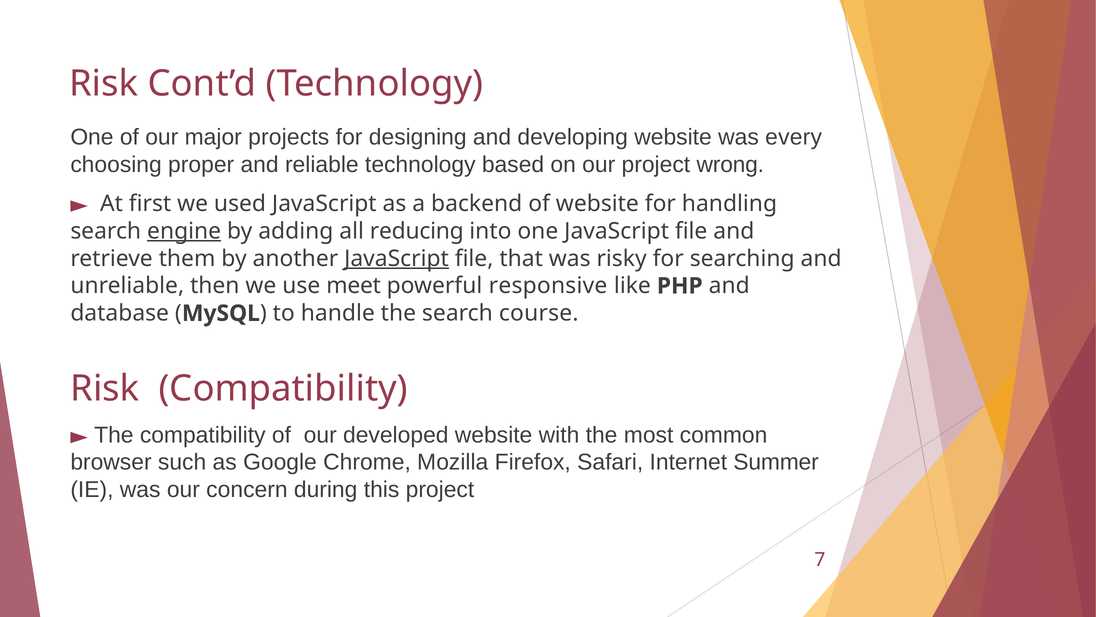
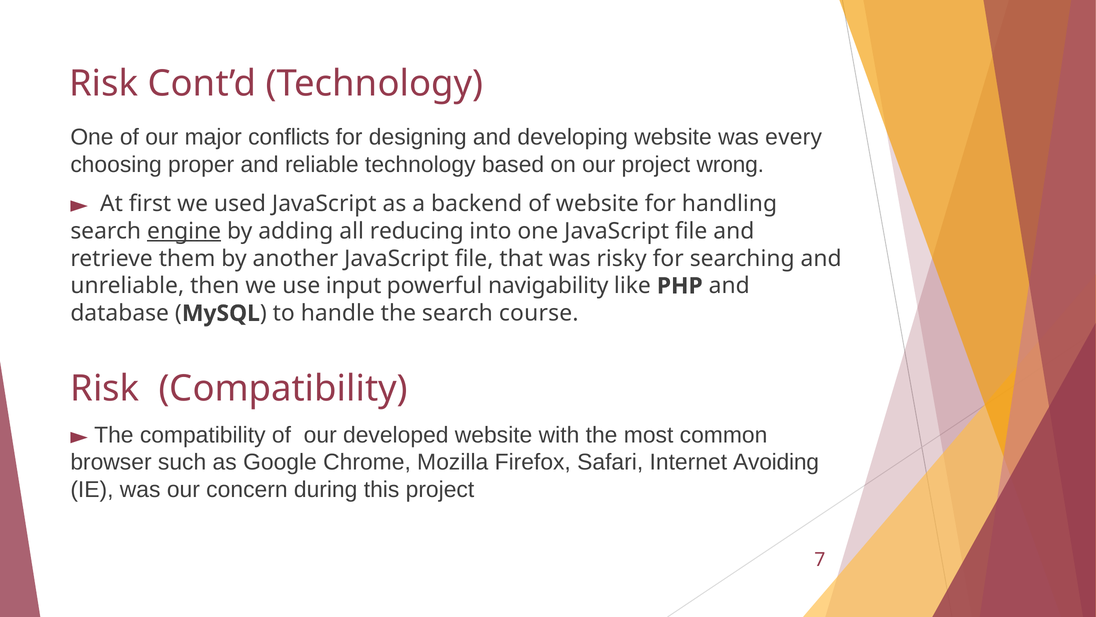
projects: projects -> conflicts (289, 137)
JavaScript underline: present -> none (397, 258)
meet: meet -> input (354, 286)
responsive: responsive -> navigability (548, 286)
Summer: Summer -> Avoiding (776, 462)
